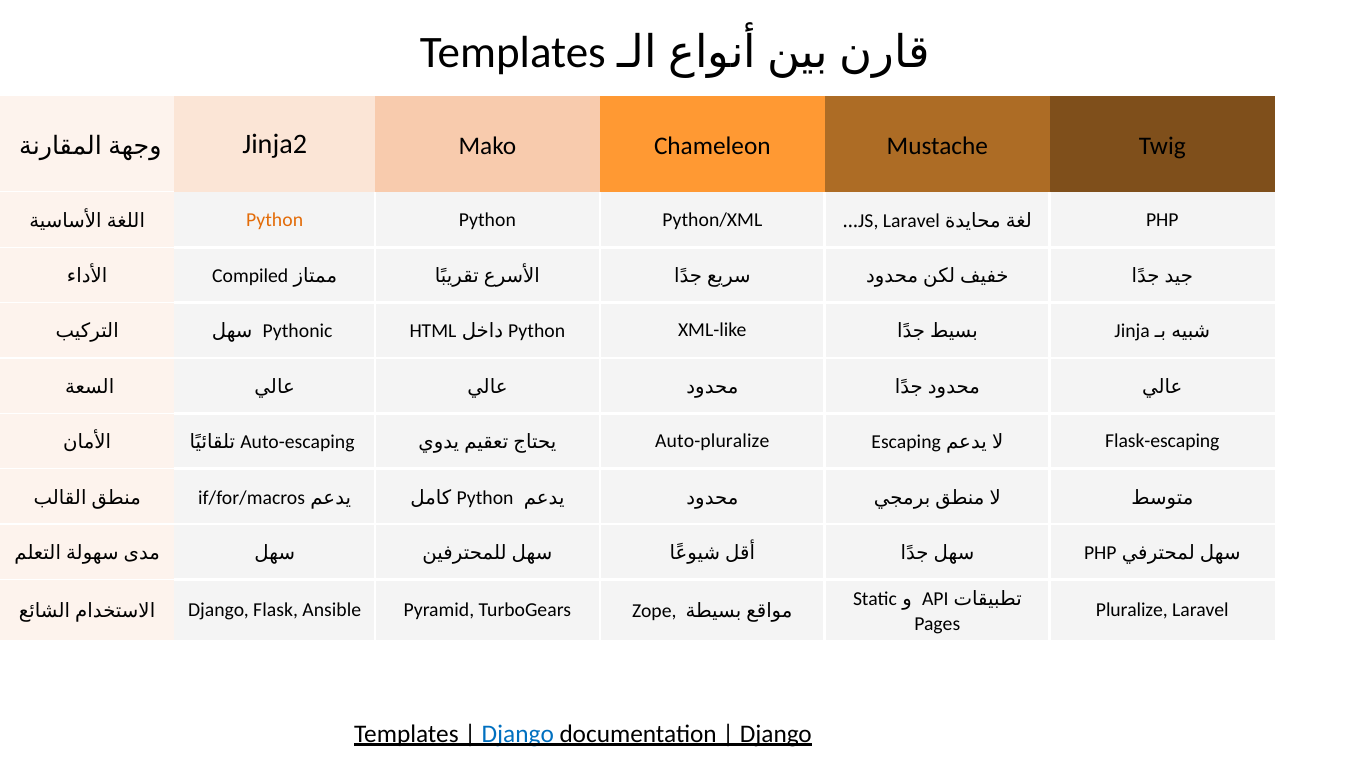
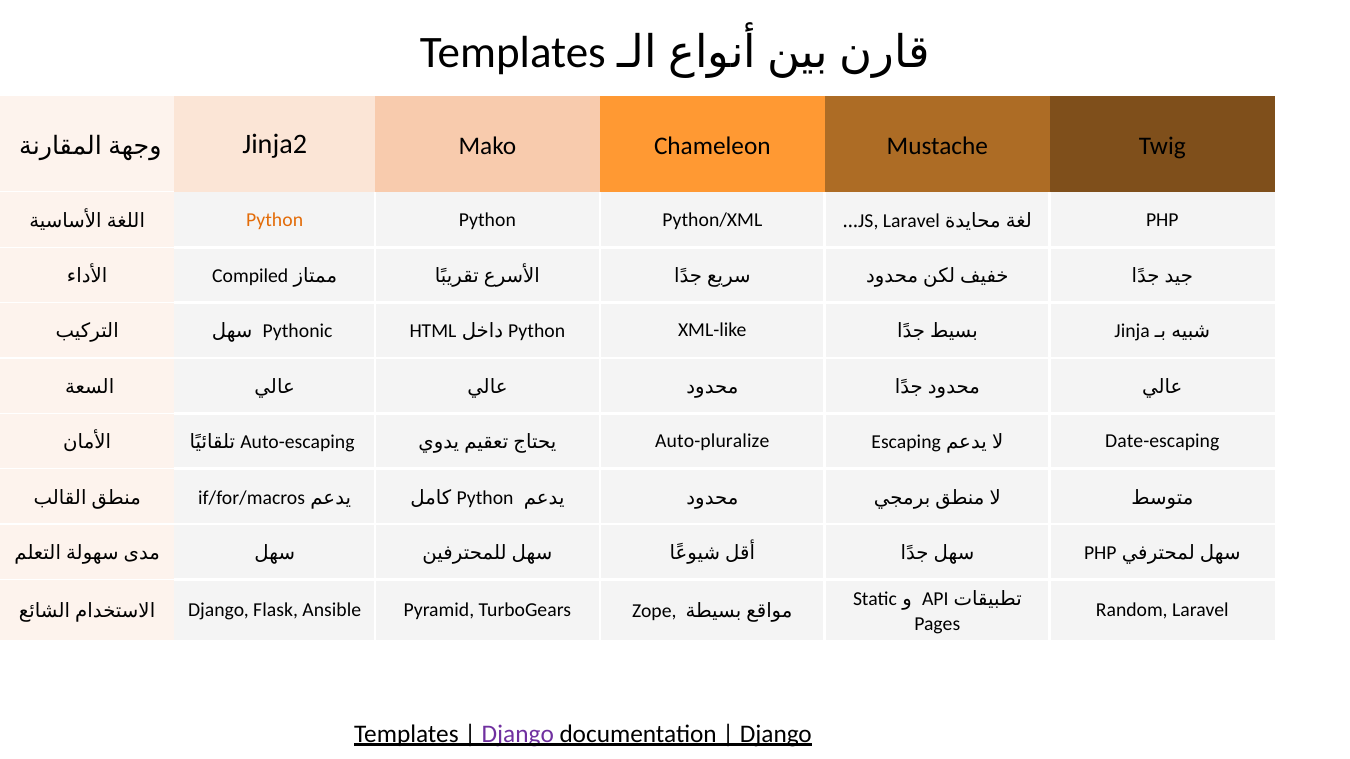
Flask-escaping: Flask-escaping -> Date-escaping (1162, 441)
Pluralize: Pluralize -> Random (1132, 610)
Django colour: blue -> purple (518, 734)
